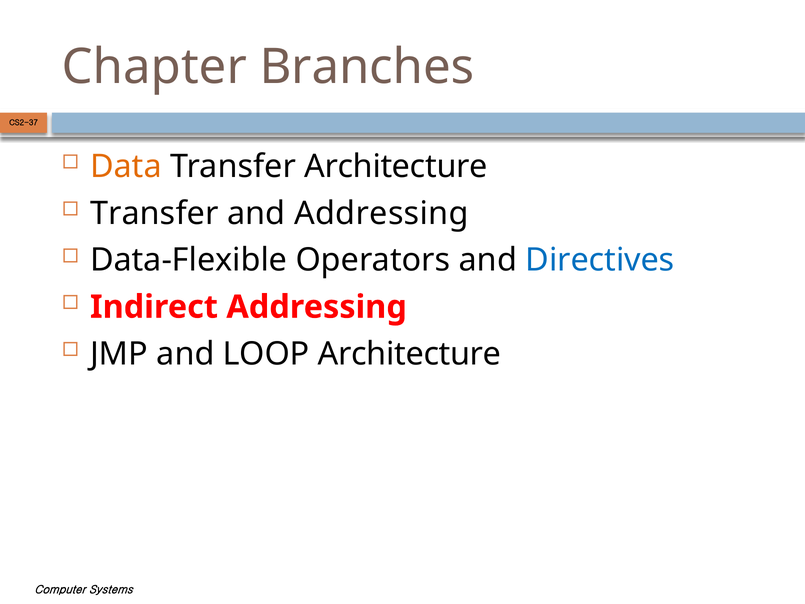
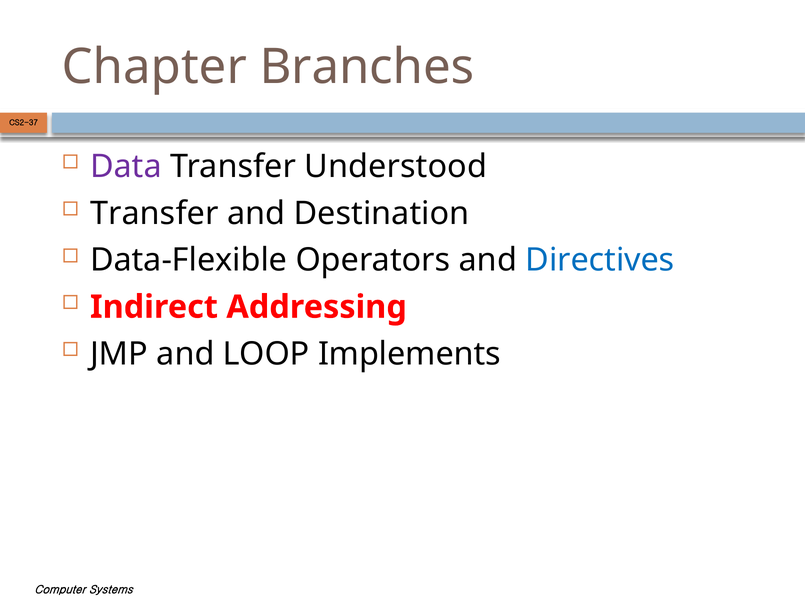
Data colour: orange -> purple (126, 167)
Transfer Architecture: Architecture -> Understood (396, 167)
and Addressing: Addressing -> Destination (382, 213)
LOOP Architecture: Architecture -> Implements (409, 354)
